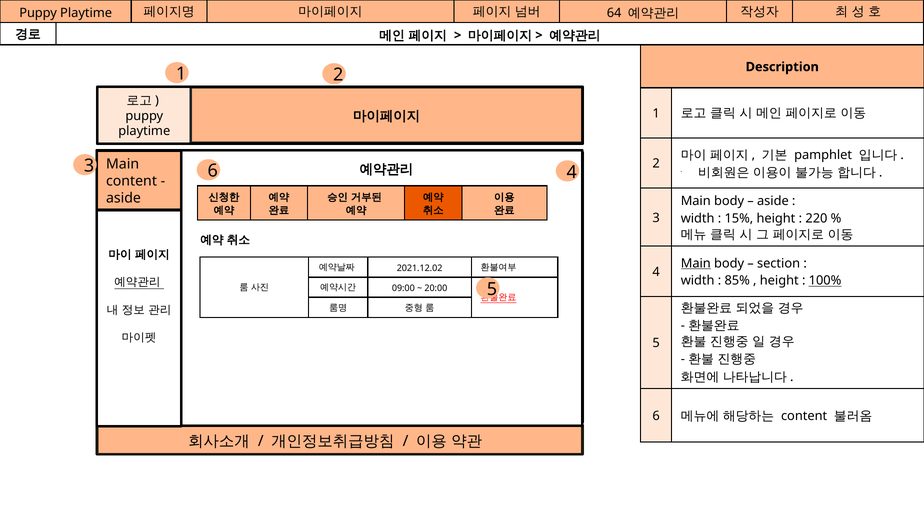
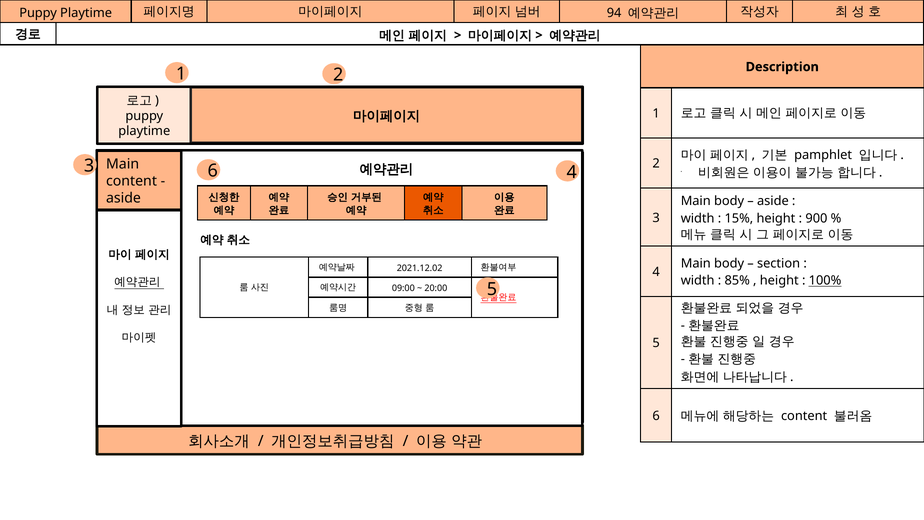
64: 64 -> 94 (614, 13)
220: 220 -> 900 (816, 218)
Main underline: present -> none (696, 263)
